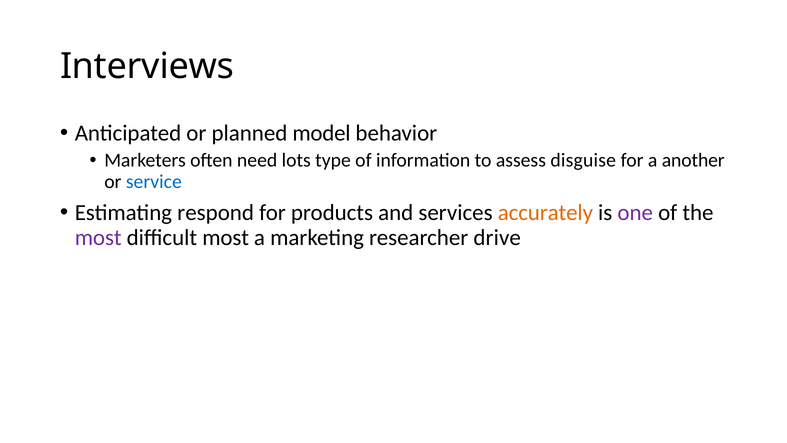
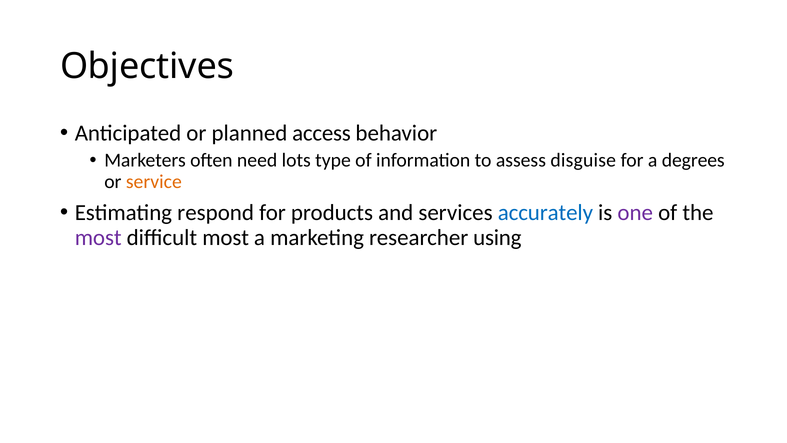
Interviews: Interviews -> Objectives (147, 66)
model: model -> access (322, 133)
another: another -> degrees (693, 160)
service colour: blue -> orange (154, 181)
accurately colour: orange -> blue (545, 213)
drive: drive -> using (497, 237)
